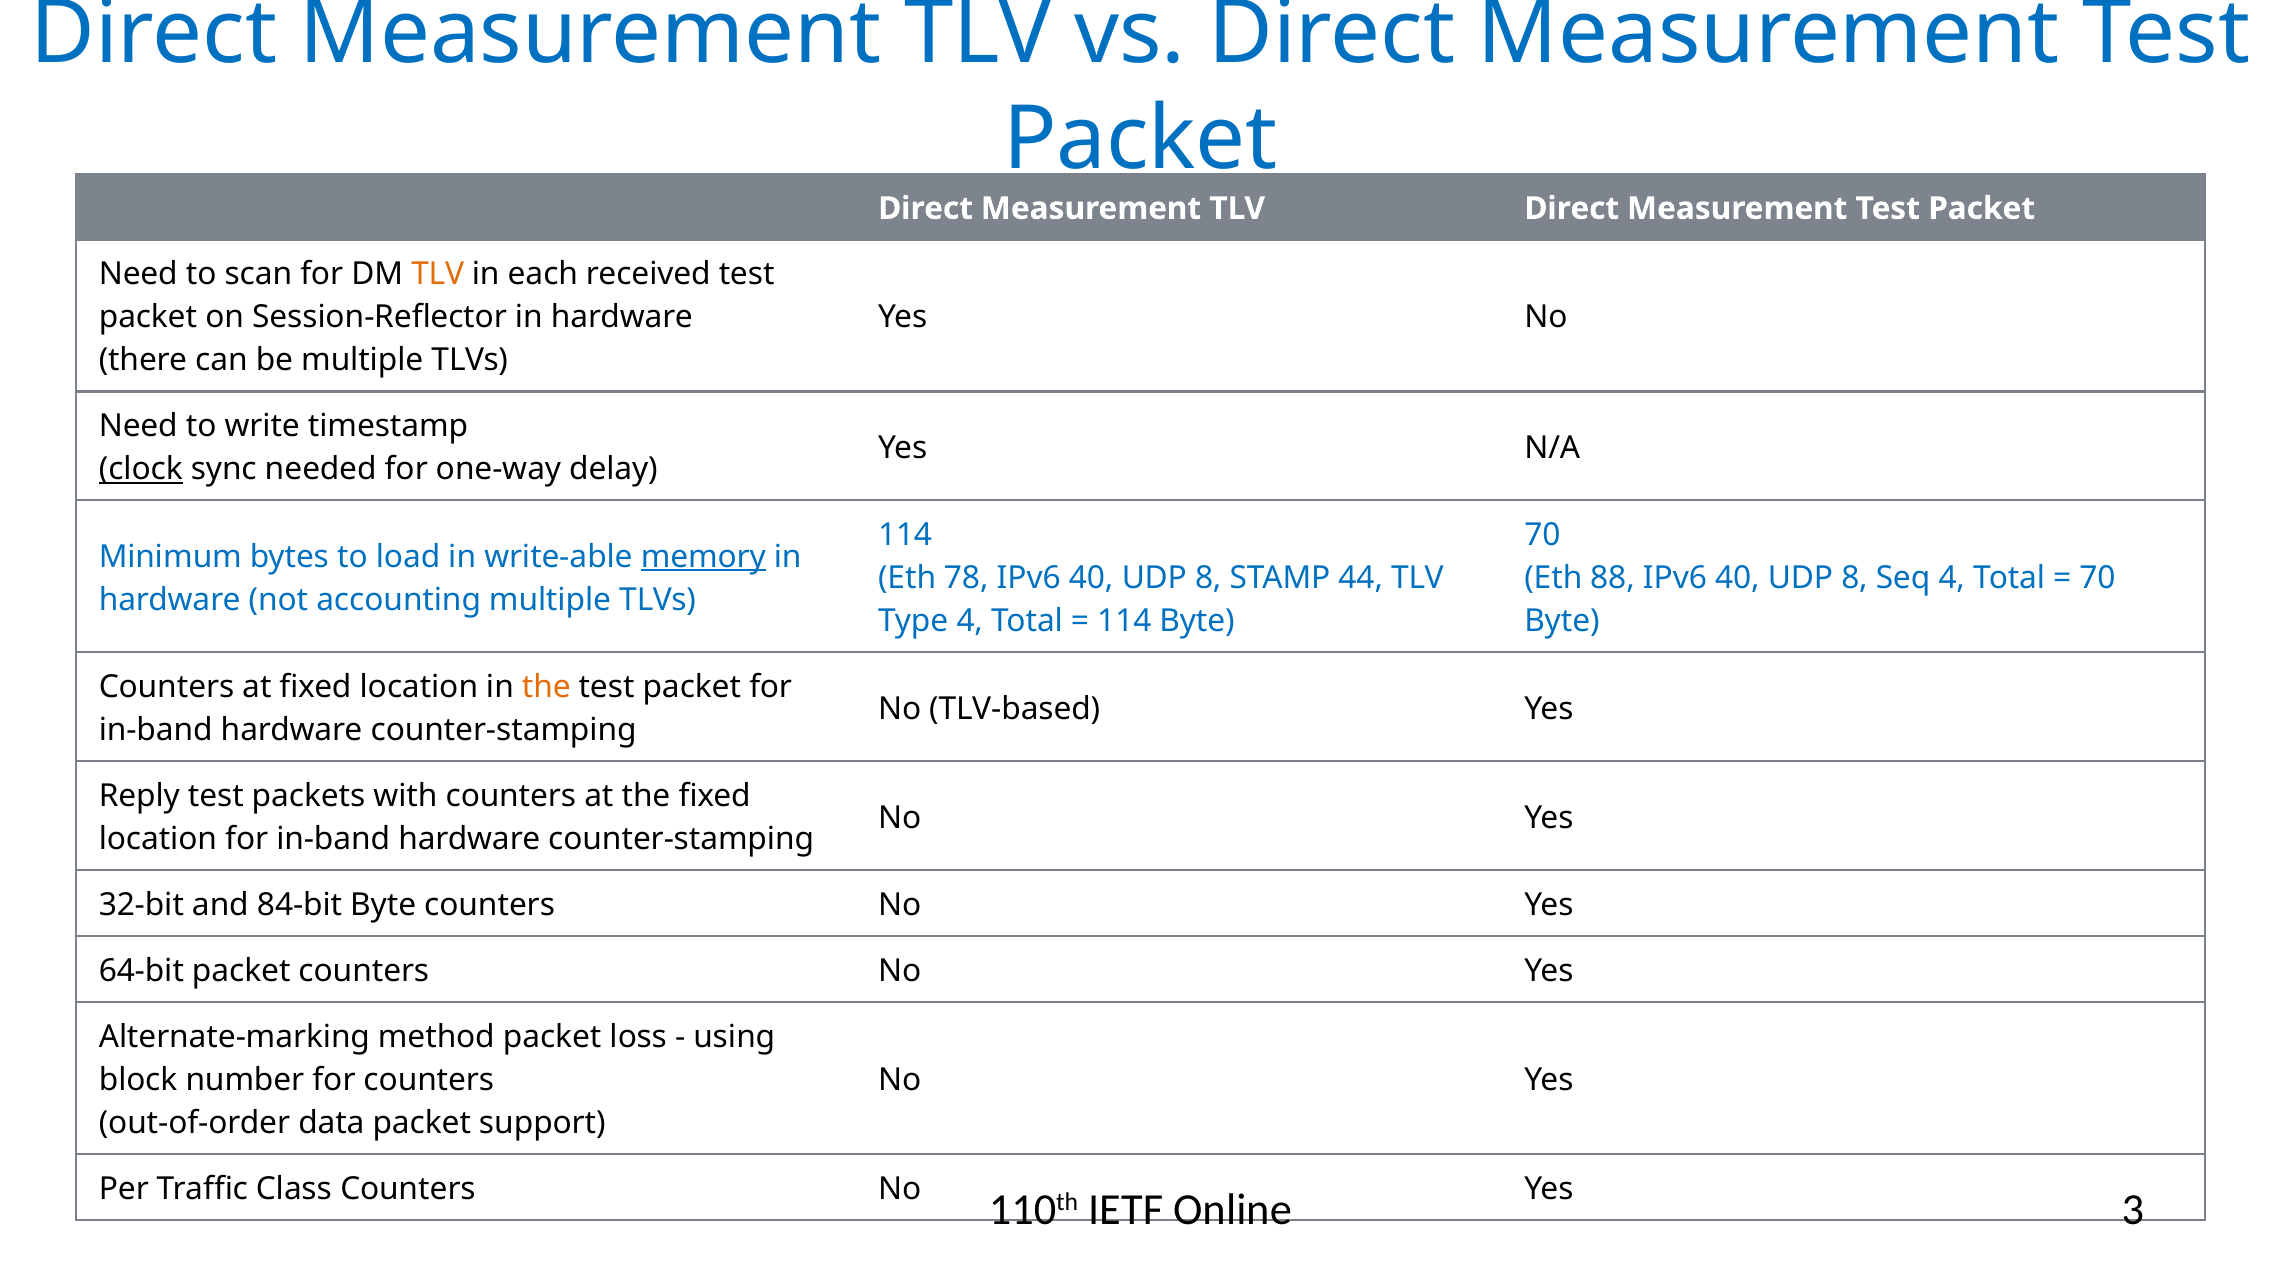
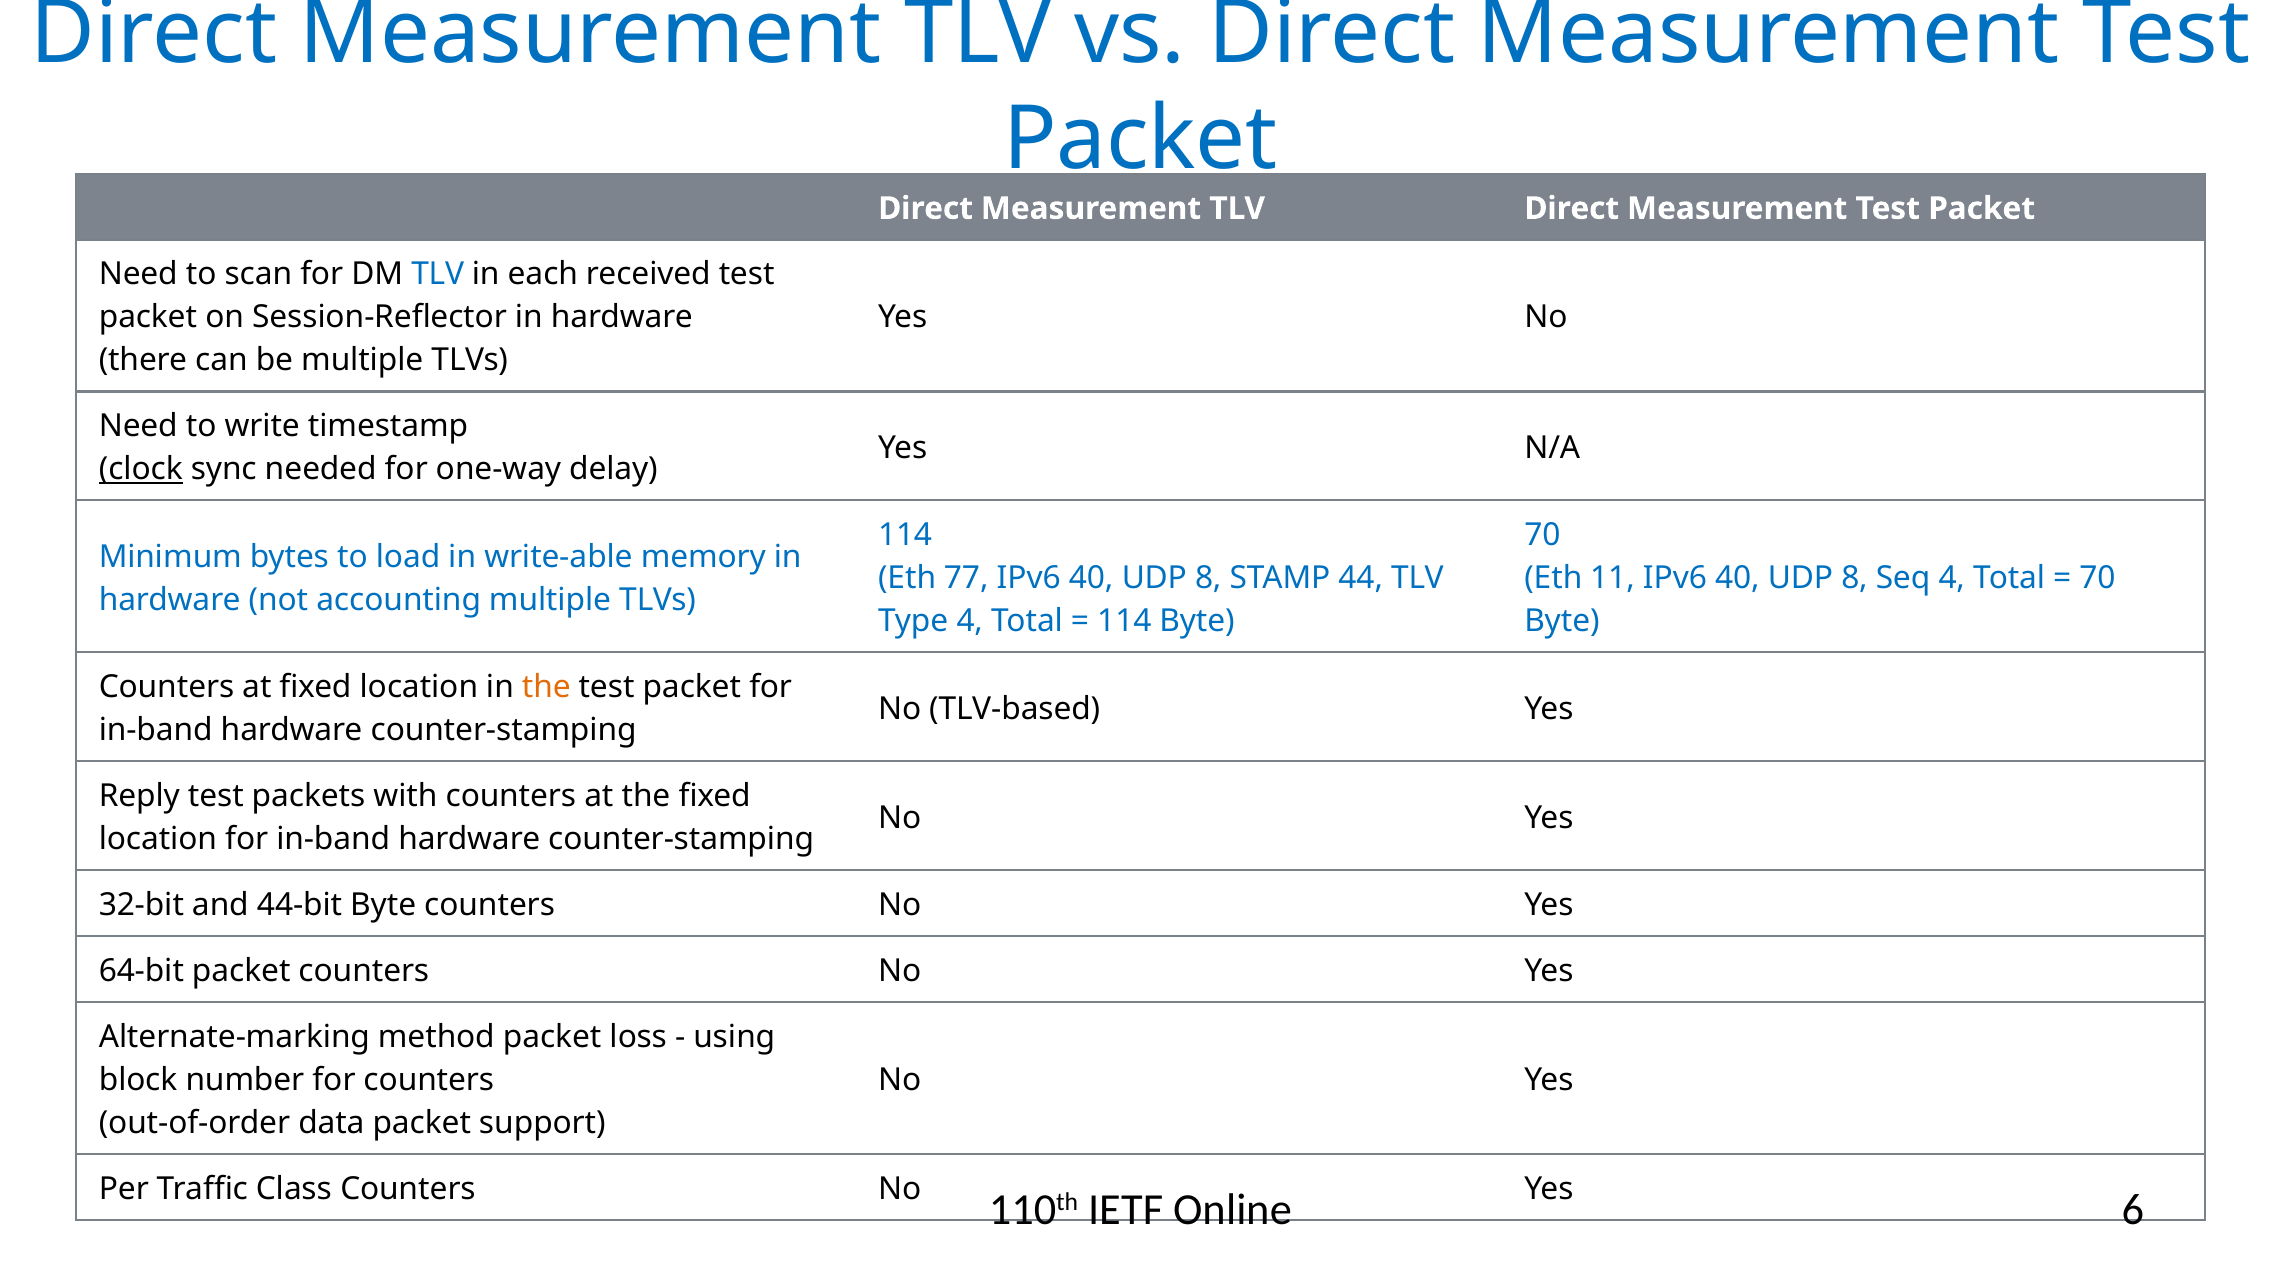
TLV colour: orange -> blue (438, 274)
memory underline: present -> none (703, 557)
78: 78 -> 77 (966, 578)
88: 88 -> 11 (1612, 578)
84-bit: 84-bit -> 44-bit (300, 905)
3: 3 -> 6 (2133, 1210)
